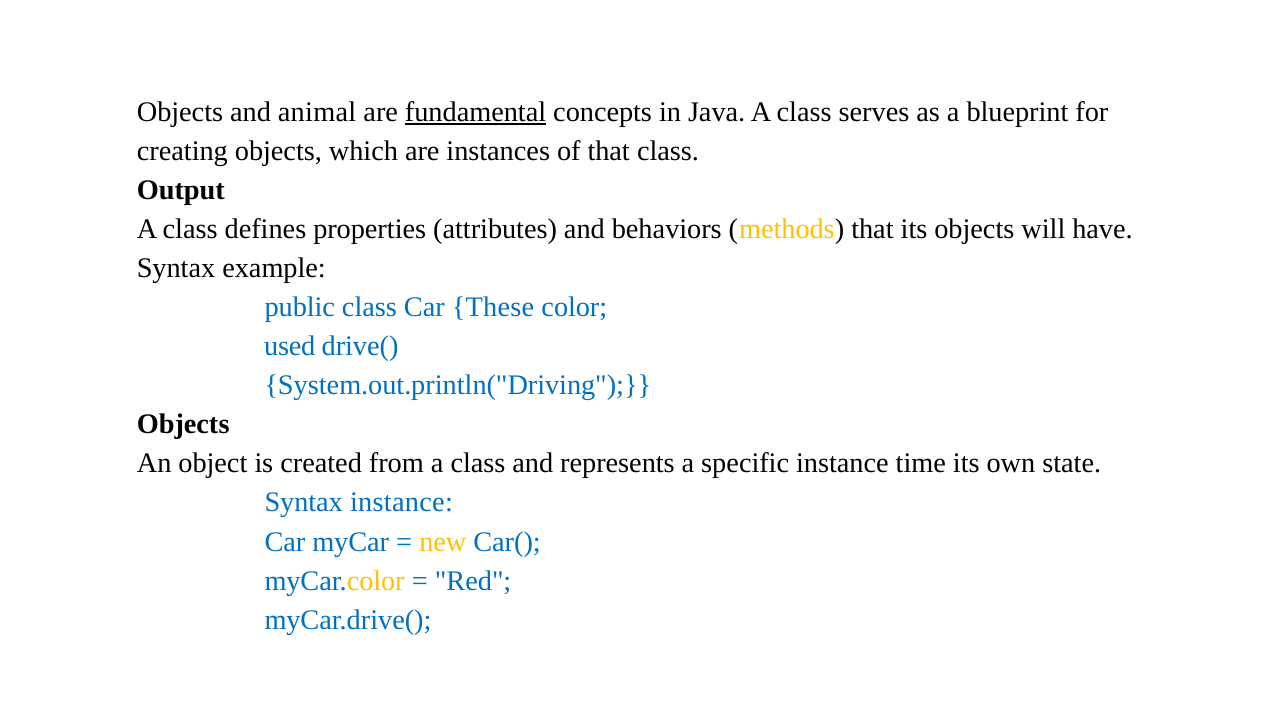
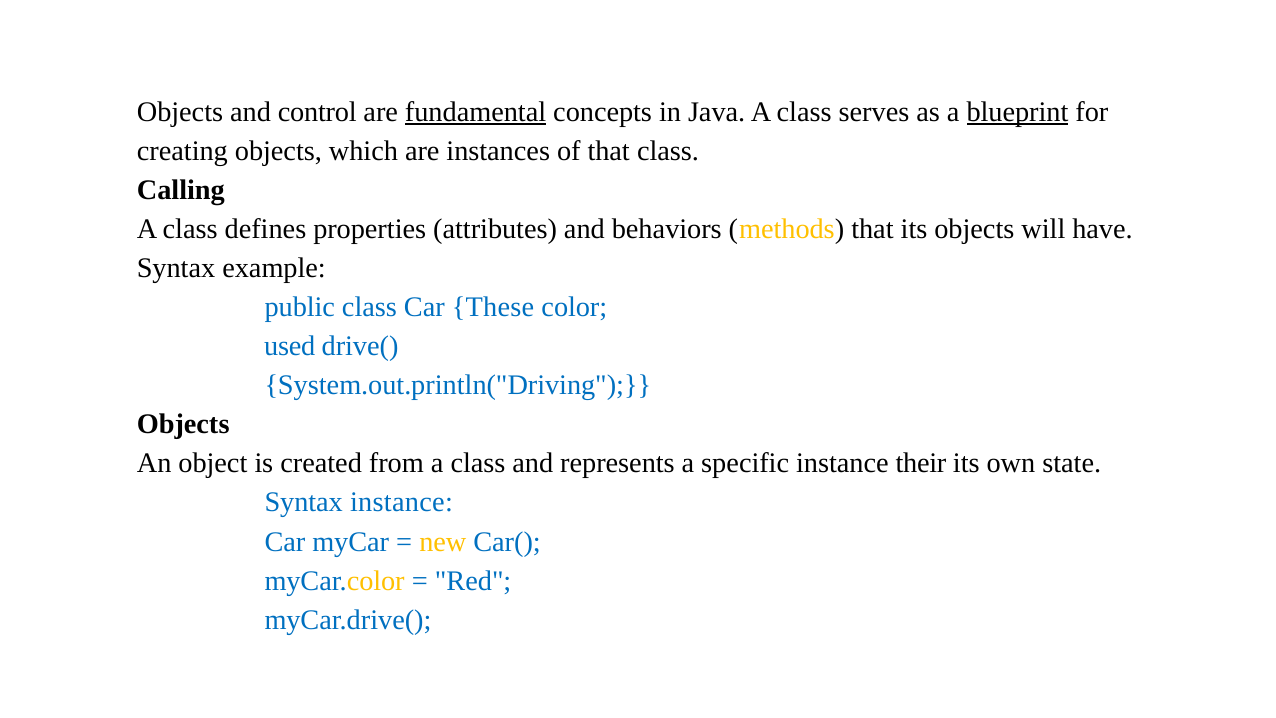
animal: animal -> control (317, 112)
blueprint underline: none -> present (1017, 112)
Output: Output -> Calling (181, 190)
time: time -> their (921, 463)
